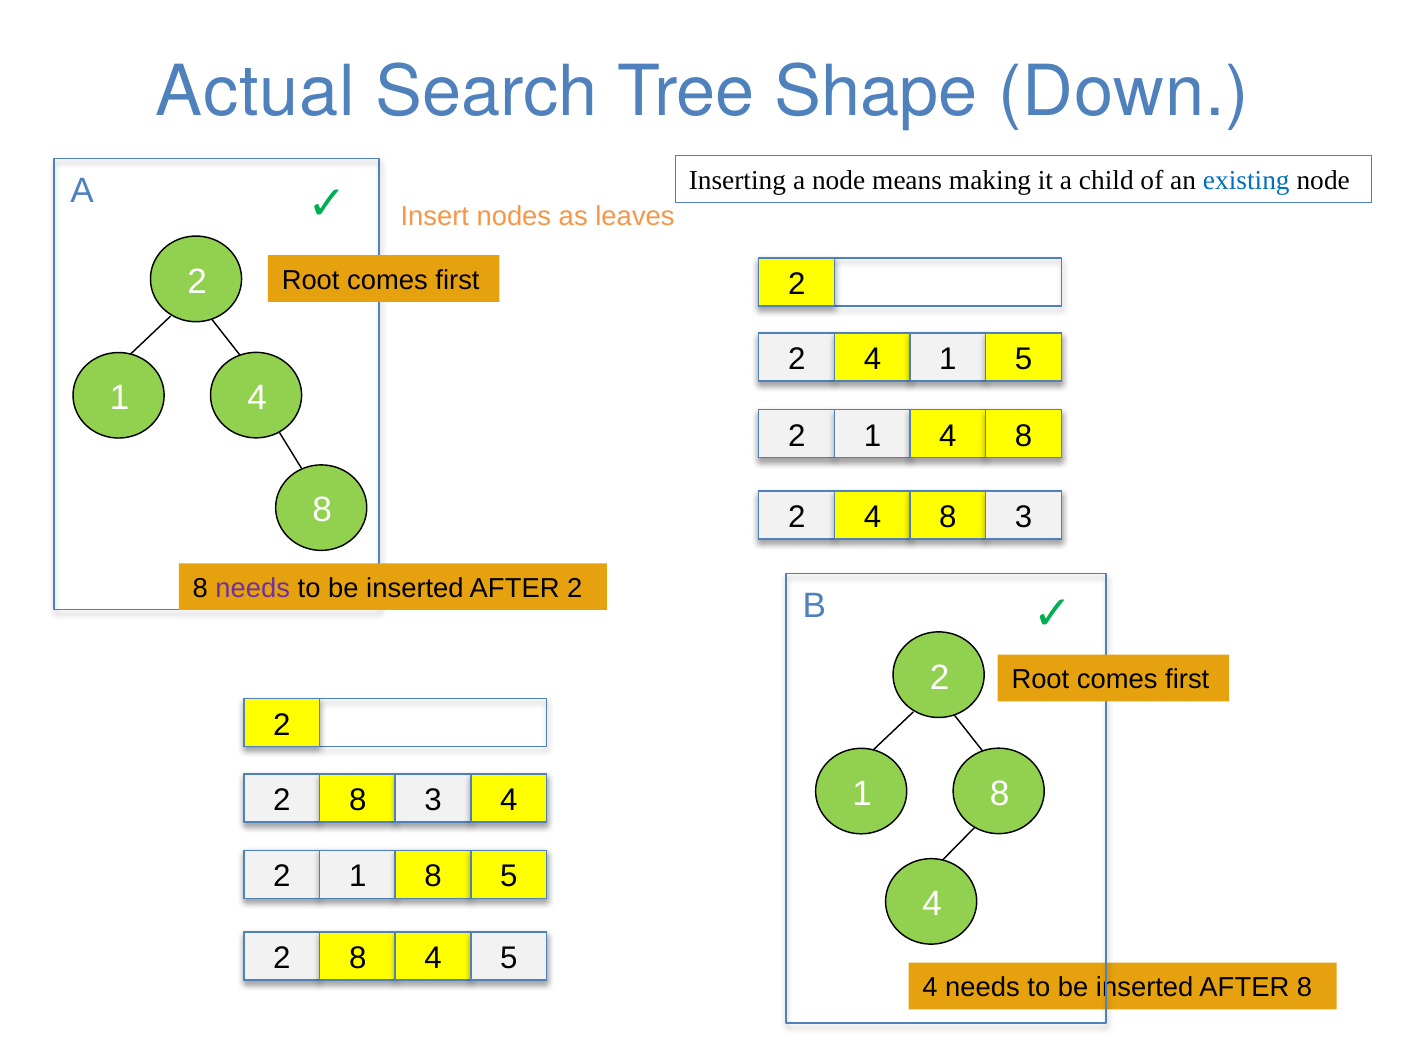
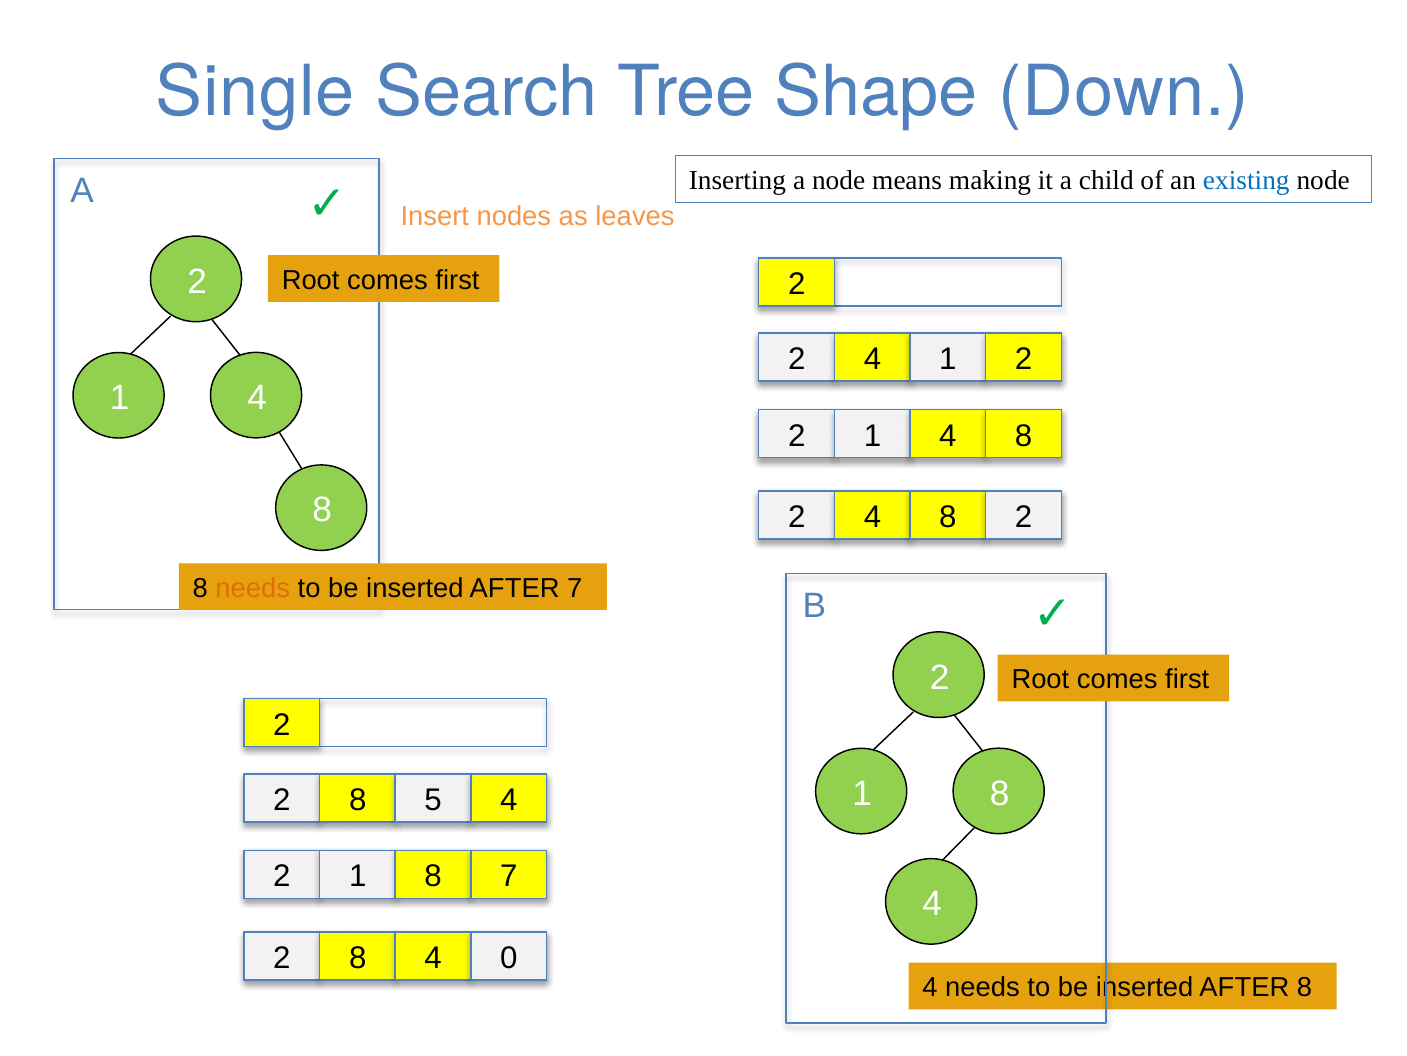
Actual: Actual -> Single (255, 93)
1 5: 5 -> 2 (1024, 359)
2 4 8 3: 3 -> 2 (1024, 517)
needs colour: purple -> orange (253, 588)
AFTER 2: 2 -> 7 (575, 588)
2 8 3: 3 -> 5 (433, 800)
8 5: 5 -> 7 (509, 876)
4 5: 5 -> 0 (509, 957)
